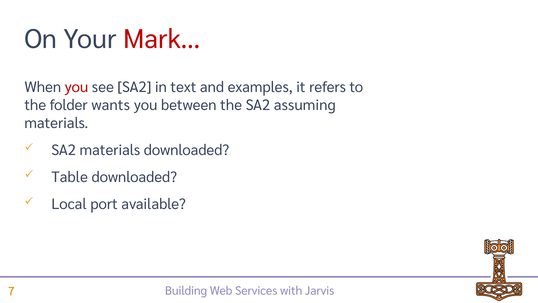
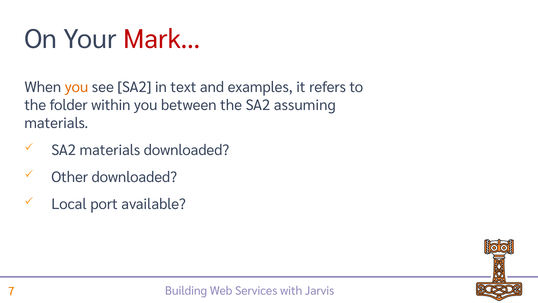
you colour: red -> orange (76, 87)
wants: wants -> within (111, 105)
Table: Table -> Other (70, 177)
